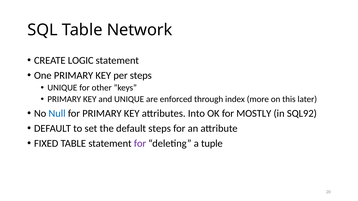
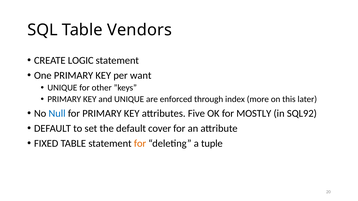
Network: Network -> Vendors (139, 30)
per steps: steps -> want (141, 76)
Into: Into -> Five (196, 114)
default steps: steps -> cover (160, 129)
for colour: purple -> orange (140, 144)
